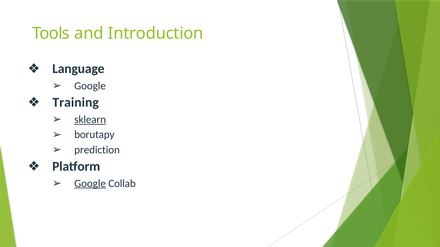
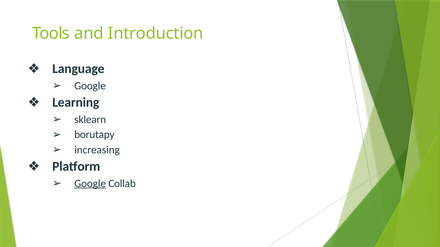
Training: Training -> Learning (76, 103)
sklearn underline: present -> none (90, 120)
prediction: prediction -> increasing (97, 150)
